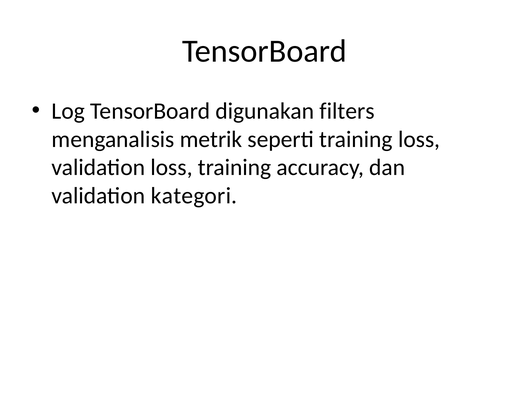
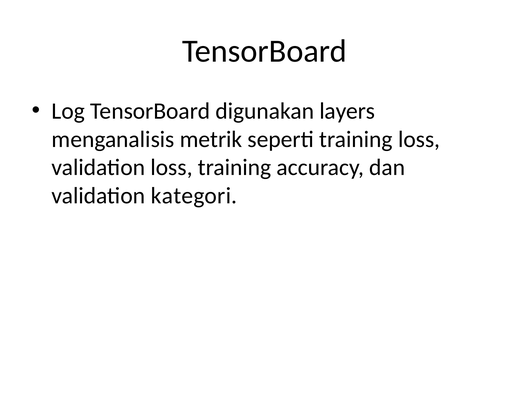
filters: filters -> layers (347, 111)
